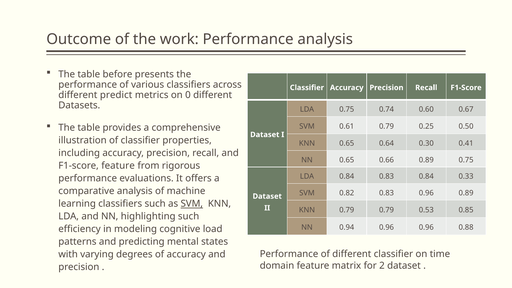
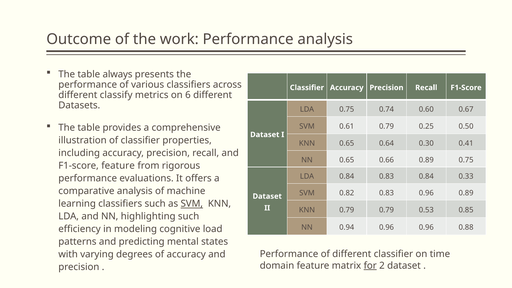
before: before -> always (118, 74)
predict: predict -> classify (116, 95)
0: 0 -> 6 (188, 95)
for underline: none -> present (370, 266)
